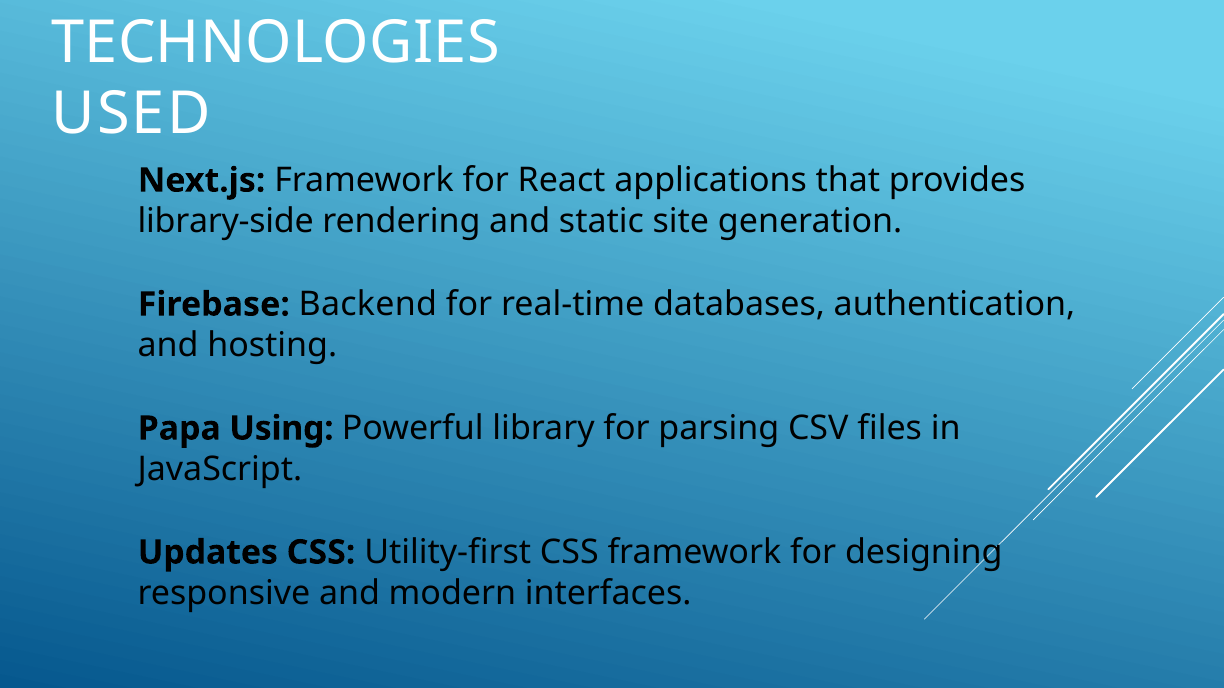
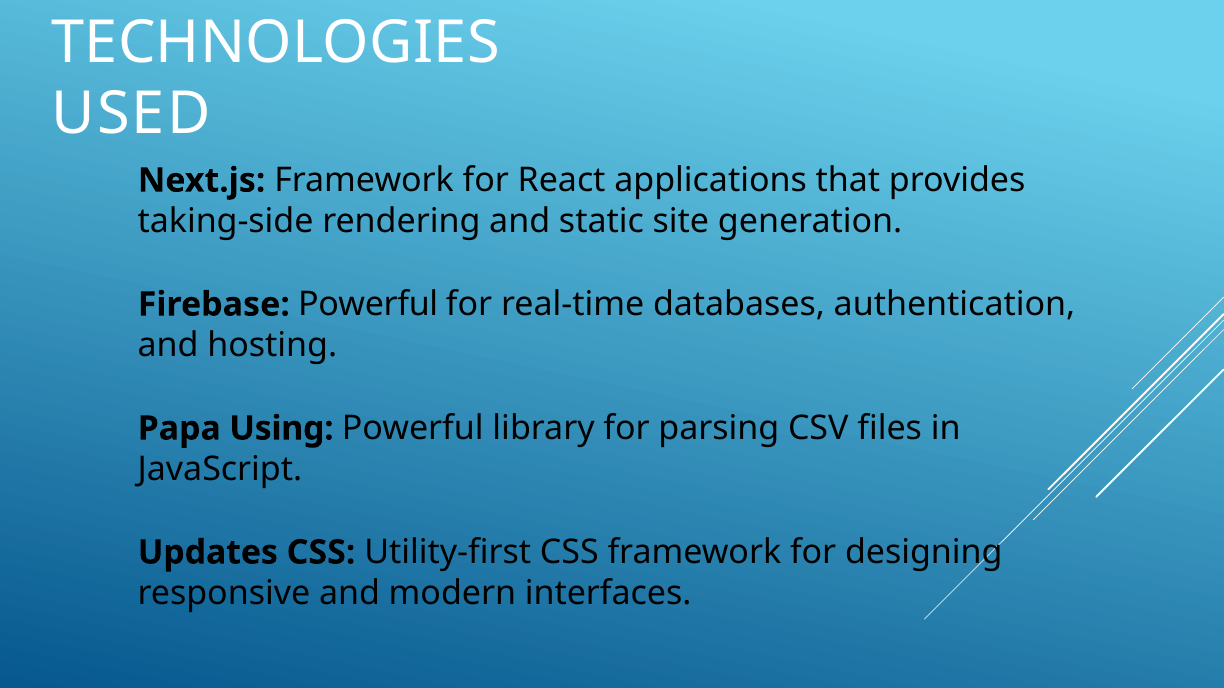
library-side: library-side -> taking-side (226, 221)
Firebase Backend: Backend -> Powerful (368, 305)
